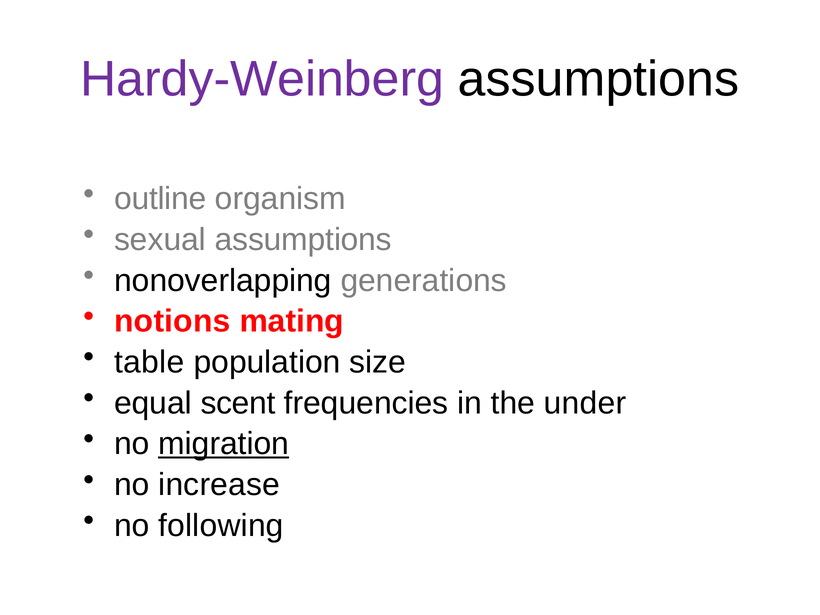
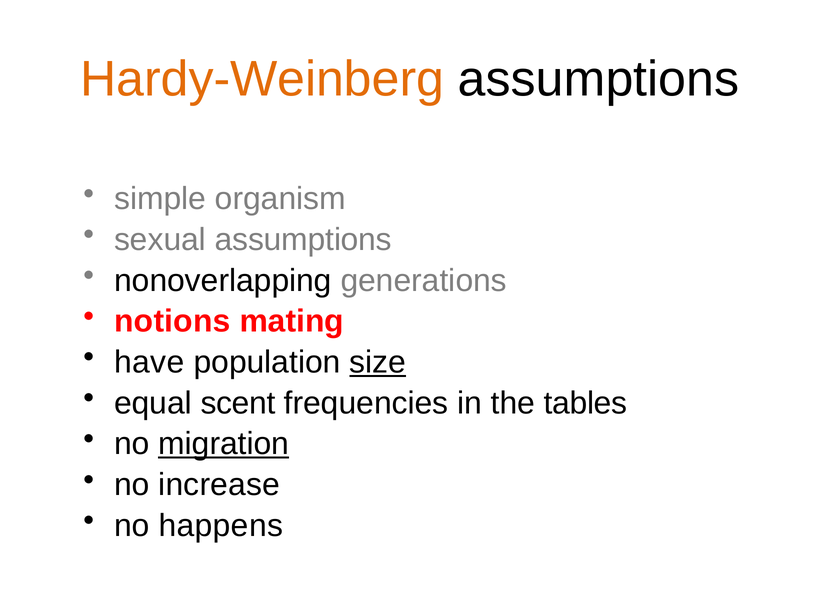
Hardy-Weinberg colour: purple -> orange (262, 79)
outline: outline -> simple (160, 199)
table: table -> have (149, 362)
size underline: none -> present (378, 362)
under: under -> tables (585, 403)
following: following -> happens (221, 526)
